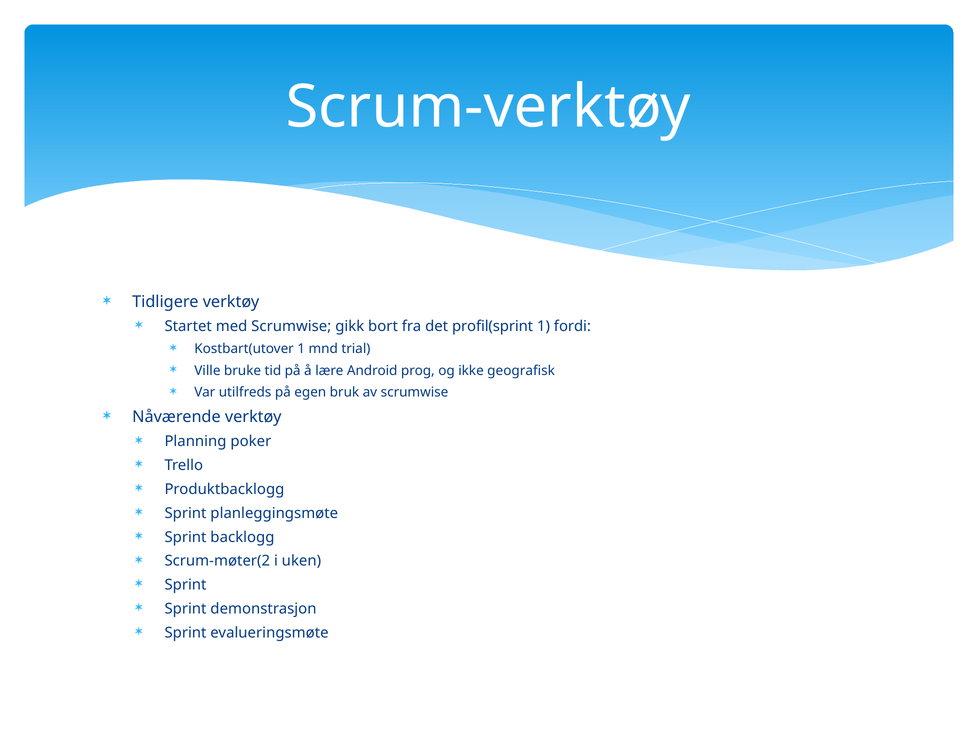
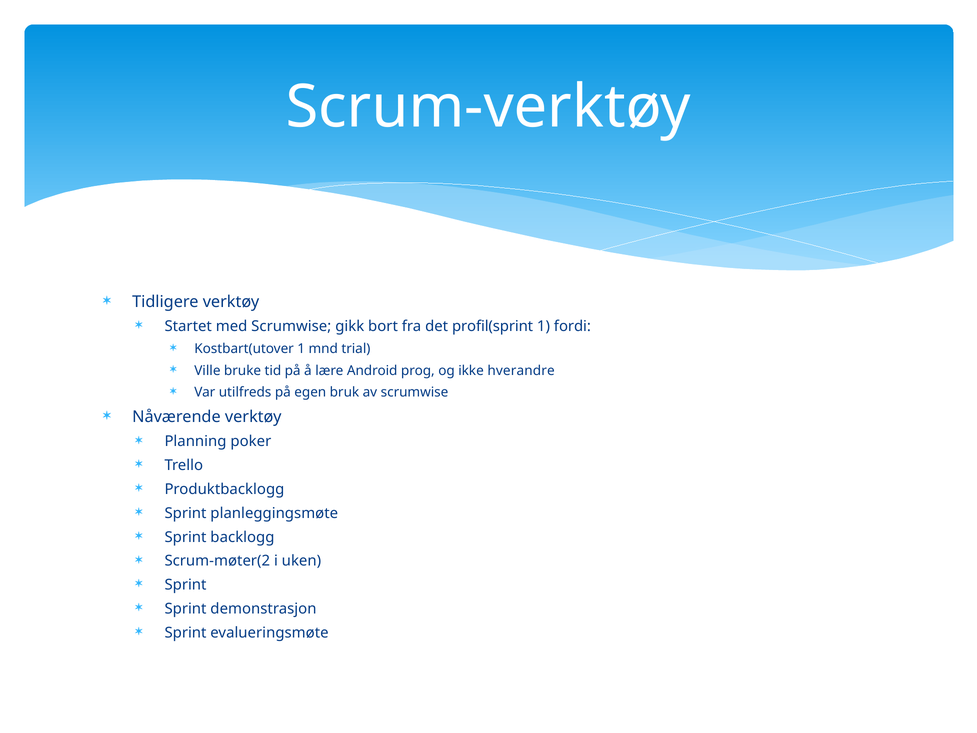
geografisk: geografisk -> hverandre (521, 370)
